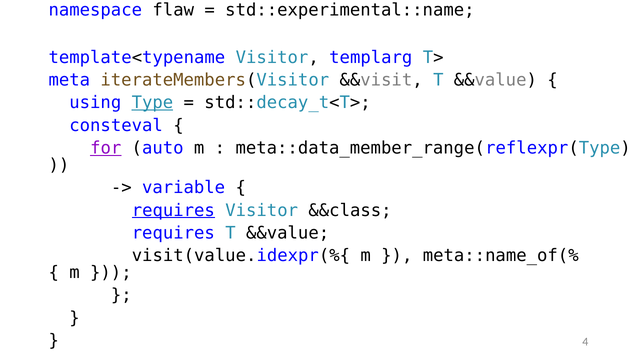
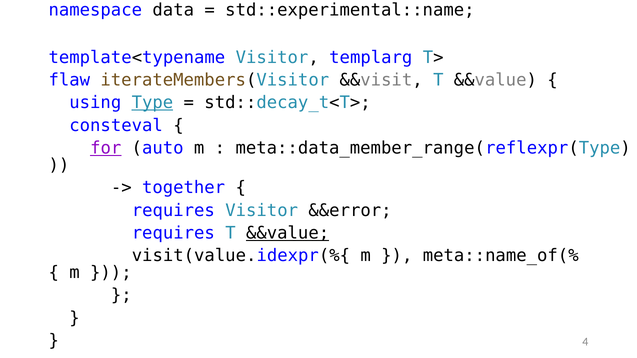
flaw: flaw -> data (173, 10)
meta: meta -> flaw (69, 80)
variable: variable -> together (184, 188)
requires underline: present -> none (173, 210)
&&class: &&class -> &&error (350, 210)
&&value underline: none -> present (288, 233)
